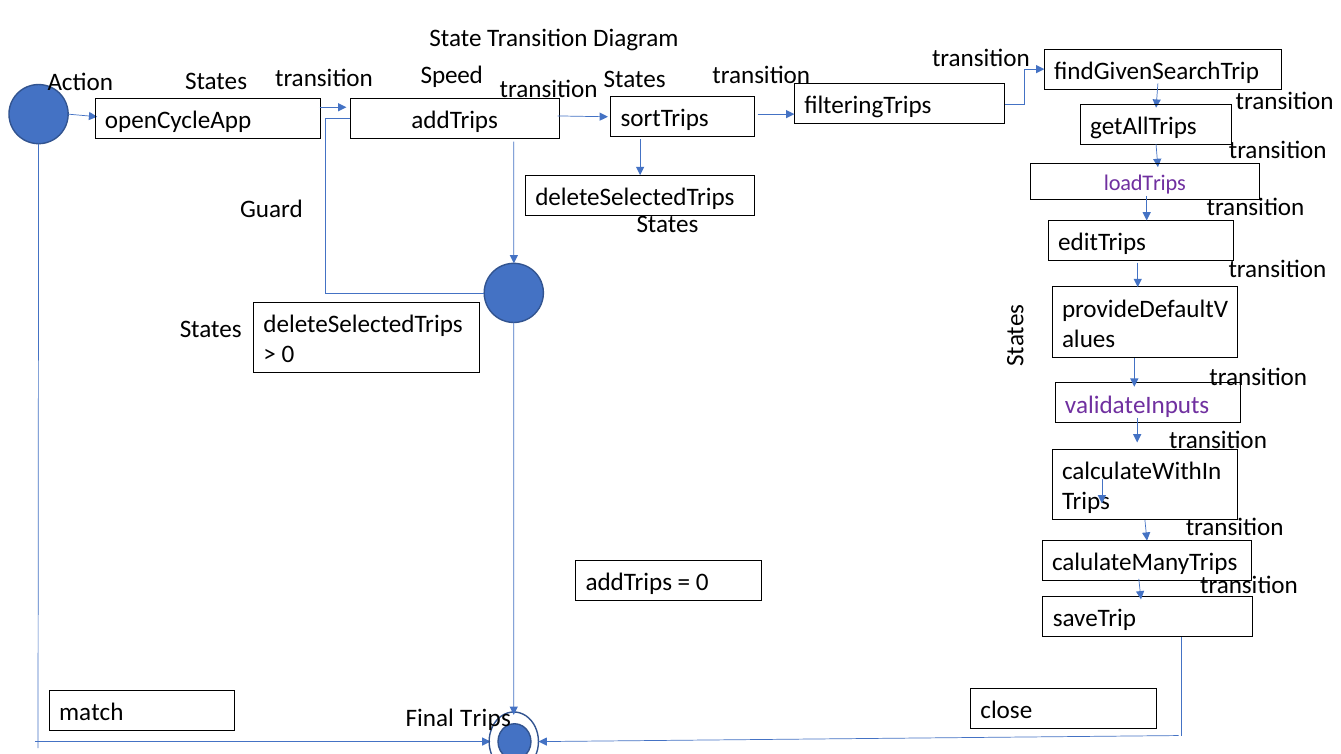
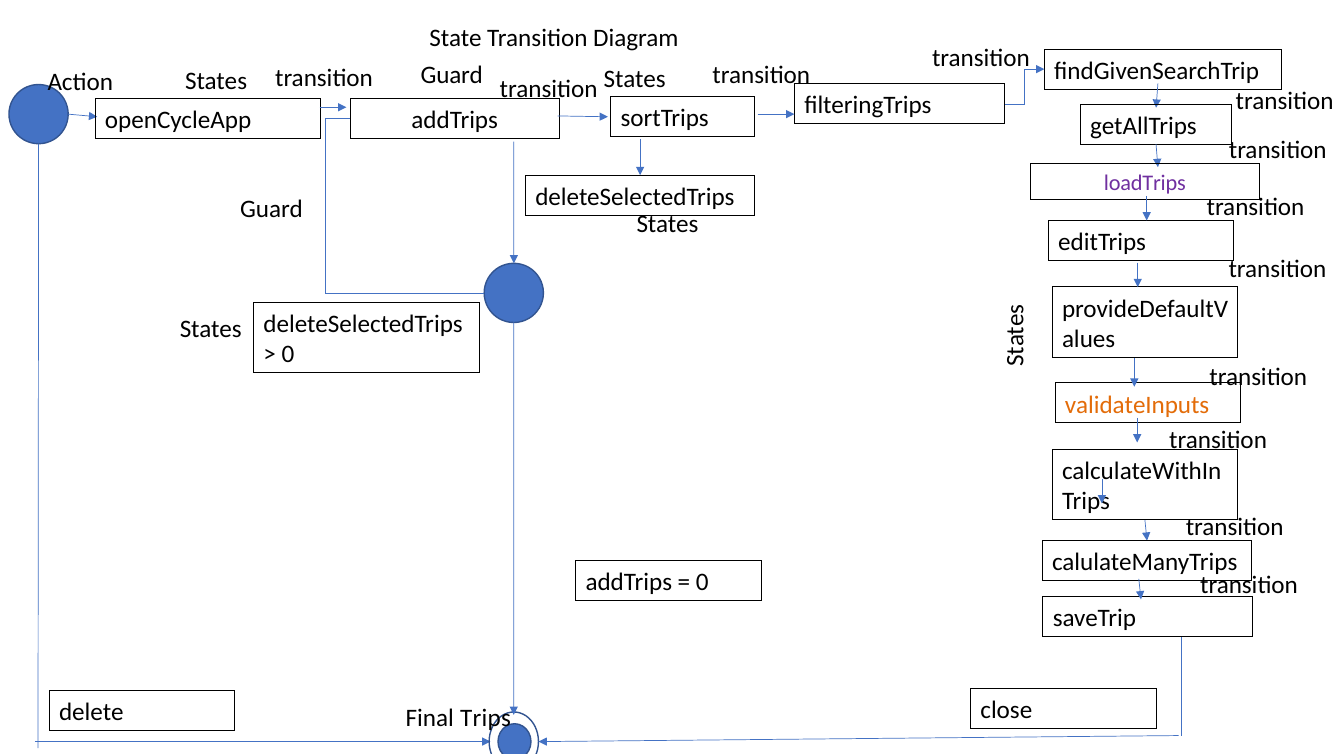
States Speed: Speed -> Guard (452, 75)
validateInputs colour: purple -> orange (1137, 405)
match: match -> delete (91, 713)
